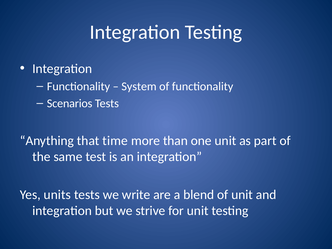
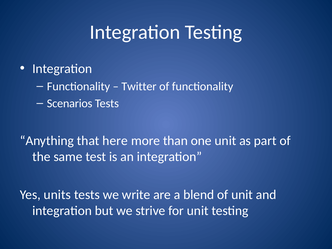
System: System -> Twitter (139, 86)
time: time -> here (115, 141)
